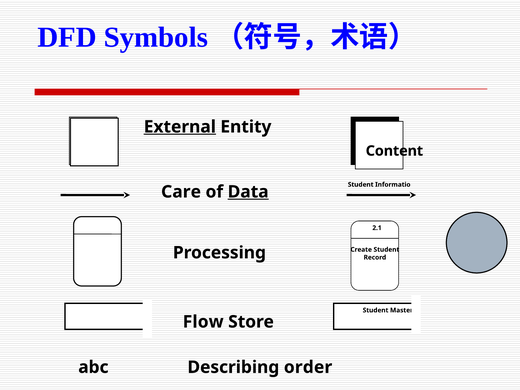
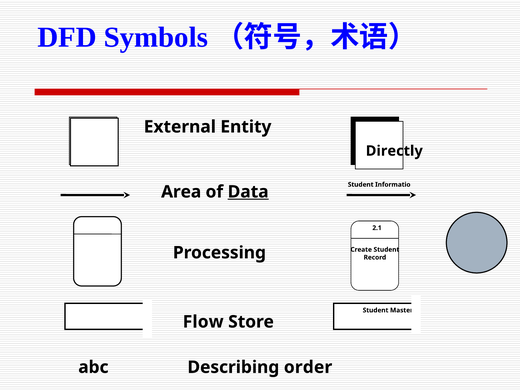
External underline: present -> none (180, 127)
Content: Content -> Directly (394, 151)
Care: Care -> Area (181, 192)
